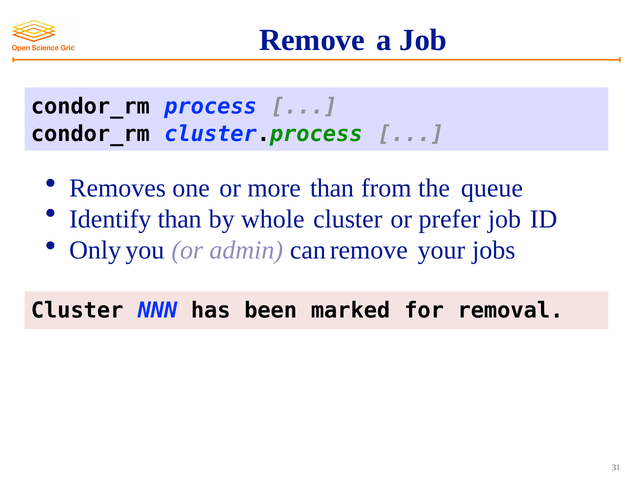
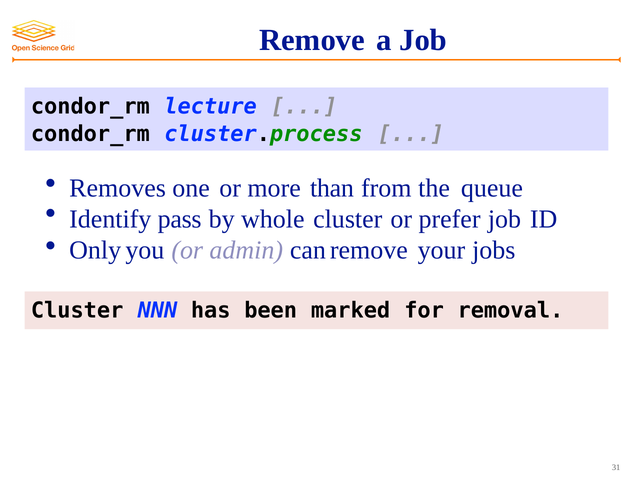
process: process -> lecture (211, 107)
Identify than: than -> pass (180, 219)
